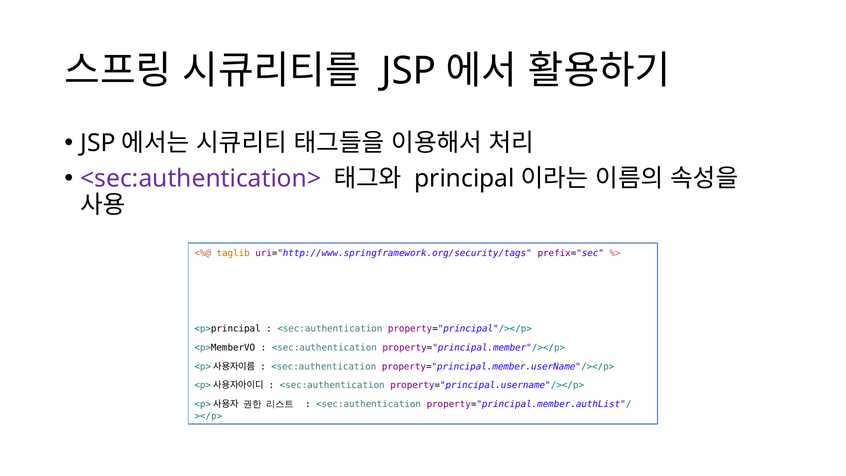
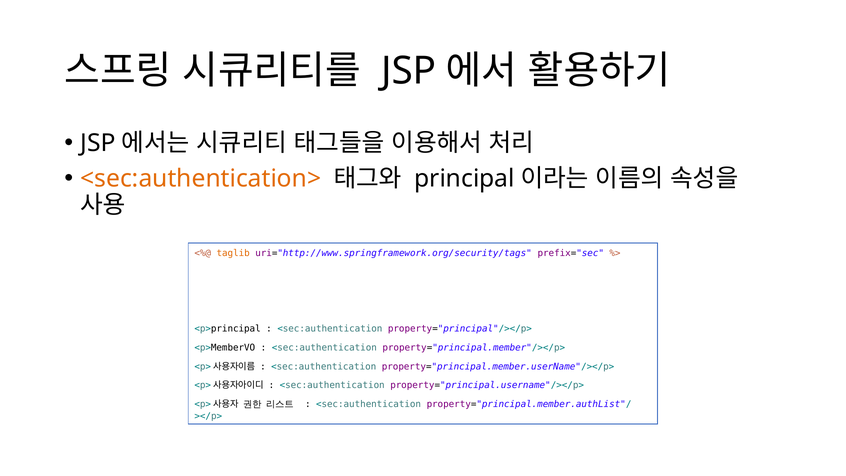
<sec:authentication> colour: purple -> orange (201, 179)
